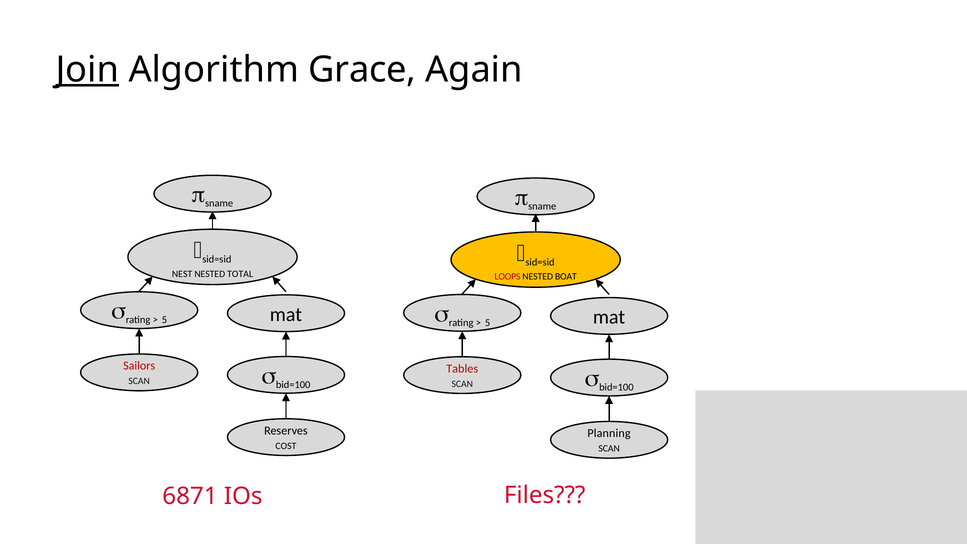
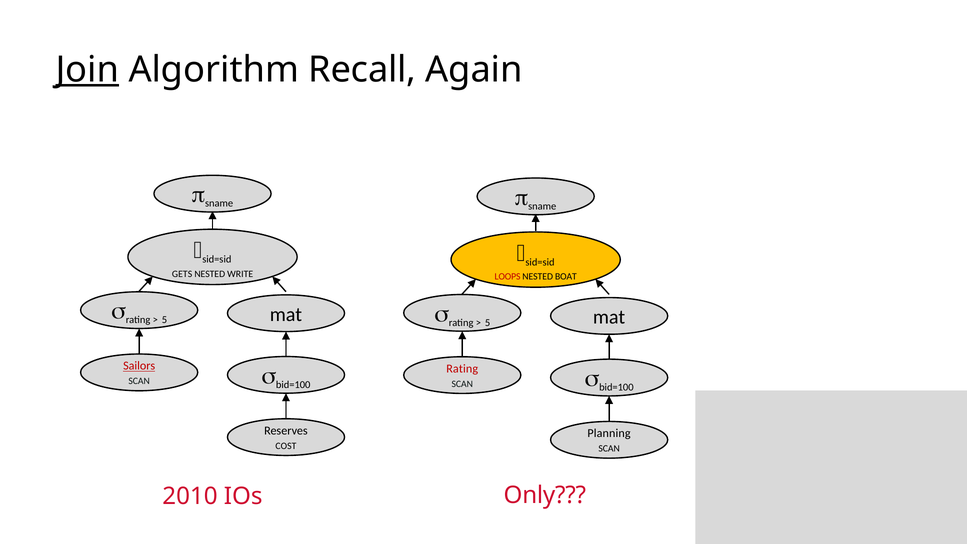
Grace: Grace -> Recall (362, 70)
NEST: NEST -> GETS (182, 274)
TOTAL: TOTAL -> WRITE (240, 274)
Sailors underline: none -> present (139, 366)
Tables: Tables -> Rating (462, 369)
6871: 6871 -> 2010 (190, 496)
Files: Files -> Only (545, 495)
